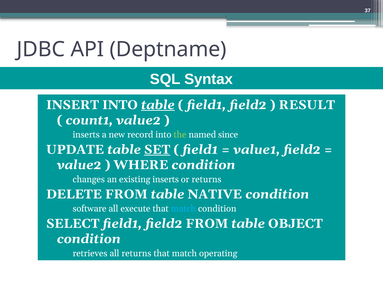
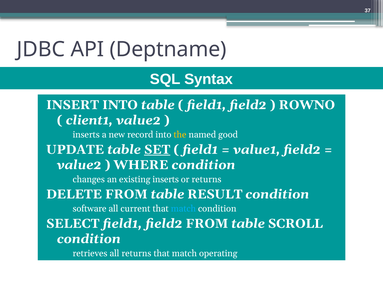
table underline: present -> none (158, 105)
RESULT: RESULT -> ROWNO (307, 105)
count1: count1 -> client1 (89, 120)
the colour: light green -> yellow (180, 135)
since: since -> good (228, 135)
NATIVE: NATIVE -> RESULT (215, 194)
execute: execute -> current (135, 209)
OBJECT: OBJECT -> SCROLL (295, 224)
